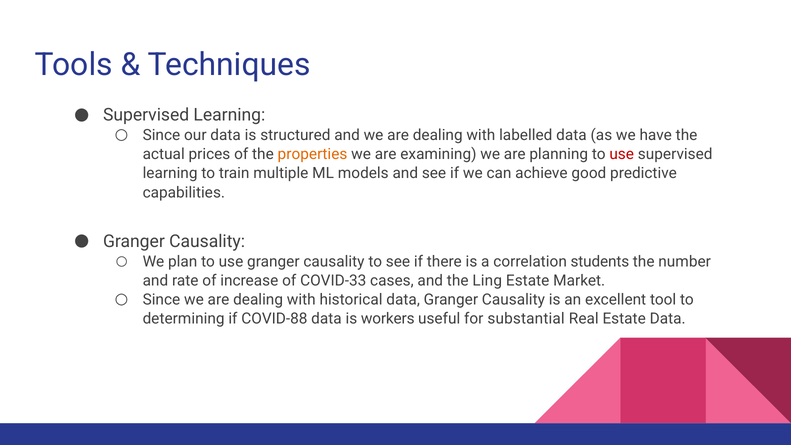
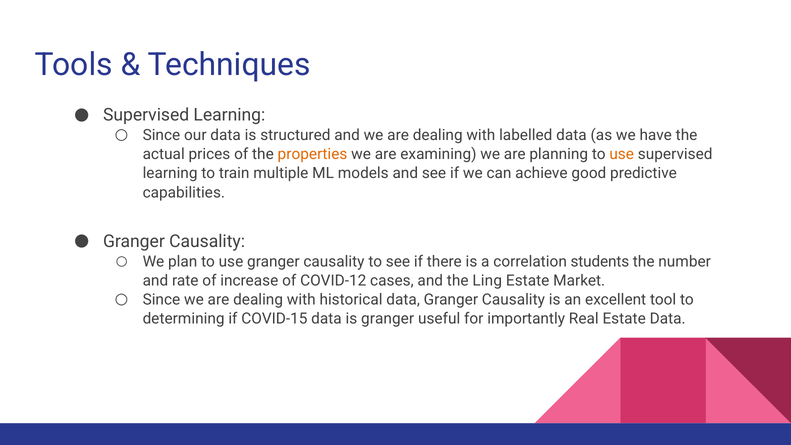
use colour: red -> orange (622, 154)
COVID-33: COVID-33 -> COVID-12 (333, 281)
COVID-88: COVID-88 -> COVID-15 (274, 319)
is workers: workers -> granger (388, 319)
substantial: substantial -> importantly (526, 319)
